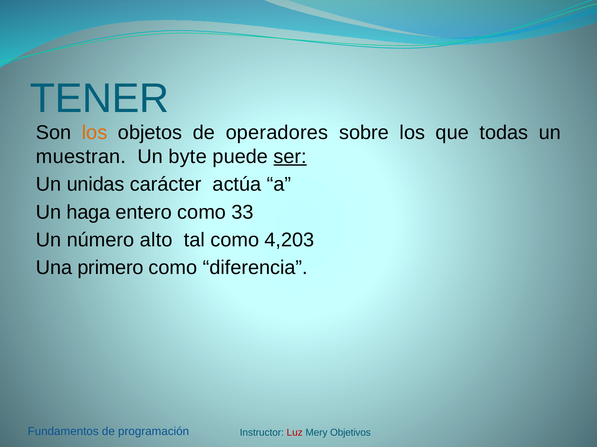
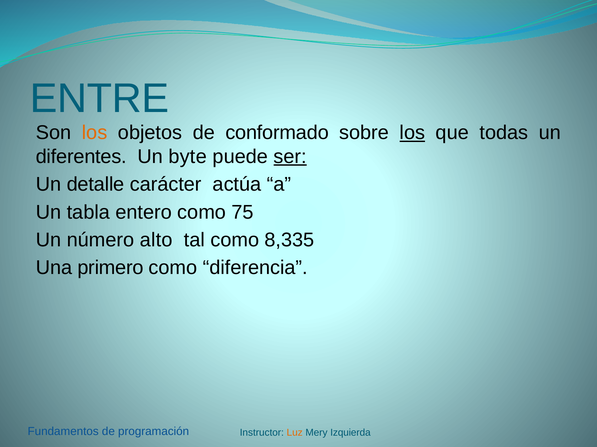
TENER: TENER -> ENTRE (99, 99)
operadores: operadores -> conformado (277, 133)
los underline: none -> present (412, 133)
muestran: muestran -> diferentes (81, 157)
unidas: unidas -> detalle (96, 185)
haga: haga -> tabla (88, 213)
33: 33 -> 75 (243, 213)
4,203: 4,203 -> 8,335 (289, 240)
Luz colour: red -> orange (295, 433)
Objetivos: Objetivos -> Izquierda (350, 433)
